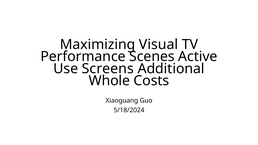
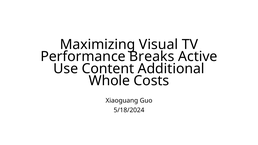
Scenes: Scenes -> Breaks (152, 57)
Screens: Screens -> Content (108, 69)
